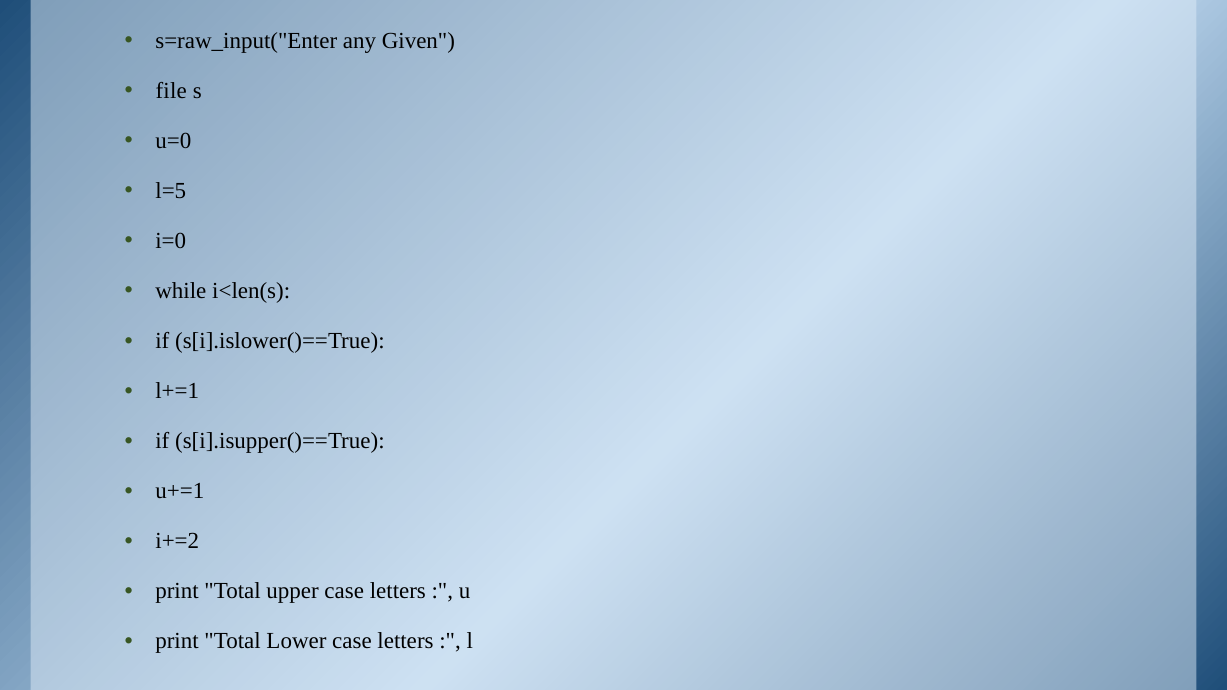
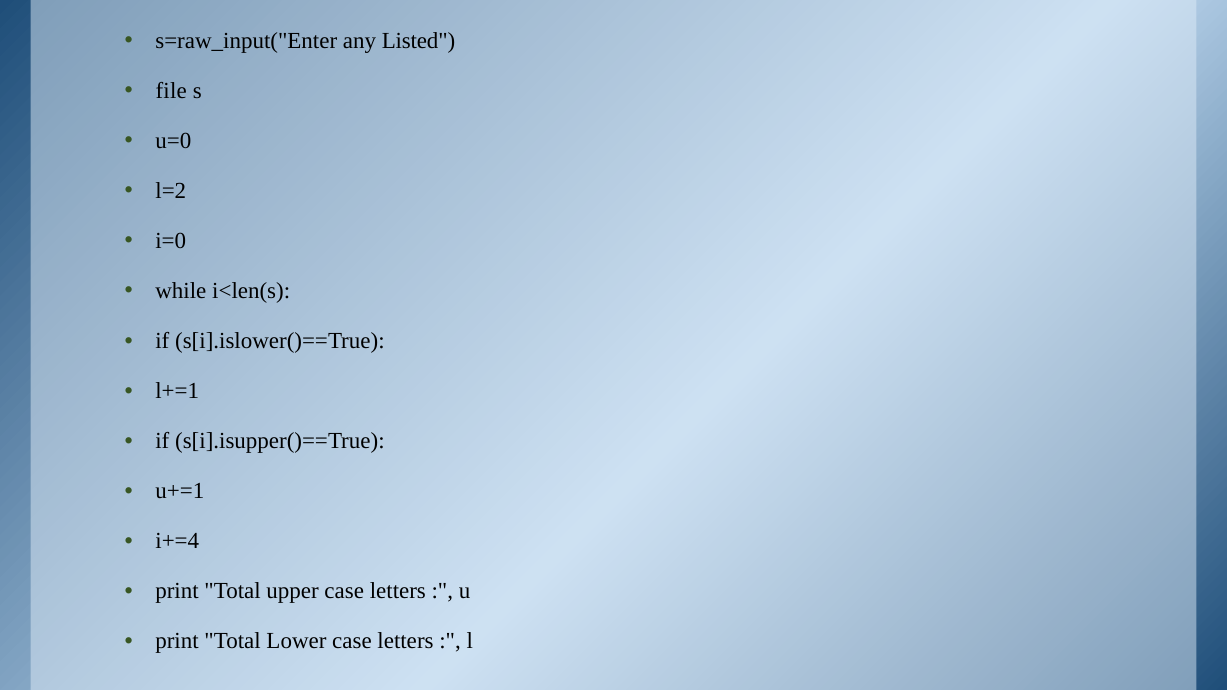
Given: Given -> Listed (418, 41)
l=5: l=5 -> l=2 (171, 191)
i+=2: i+=2 -> i+=4 (177, 541)
